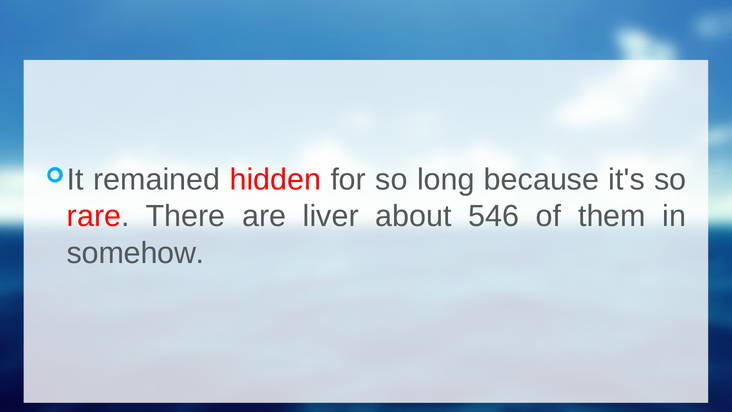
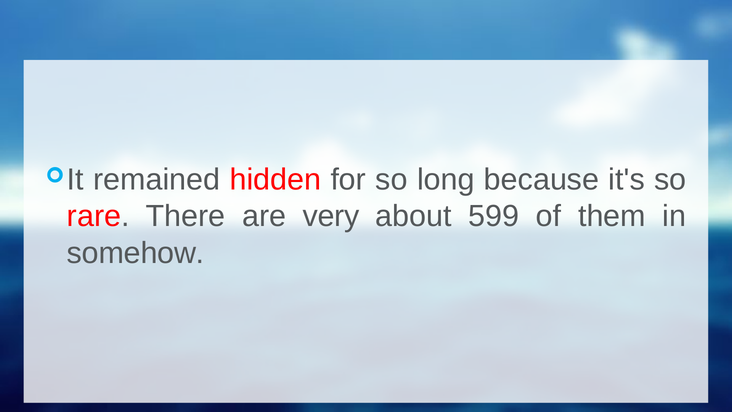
liver: liver -> very (331, 216)
546: 546 -> 599 (494, 216)
